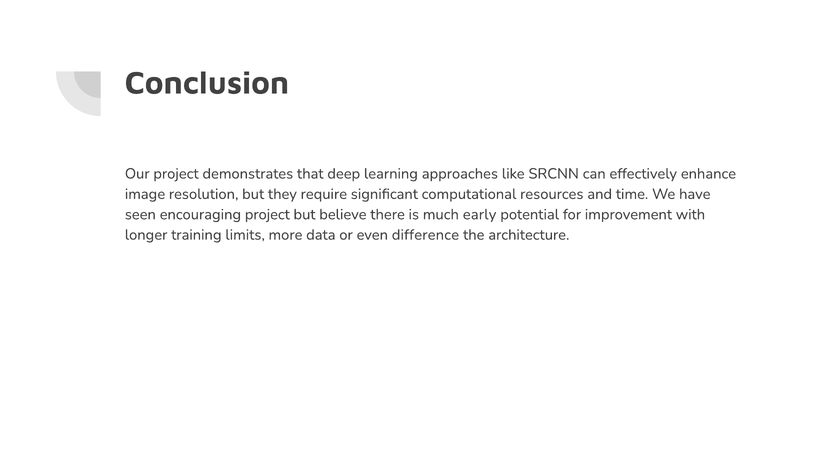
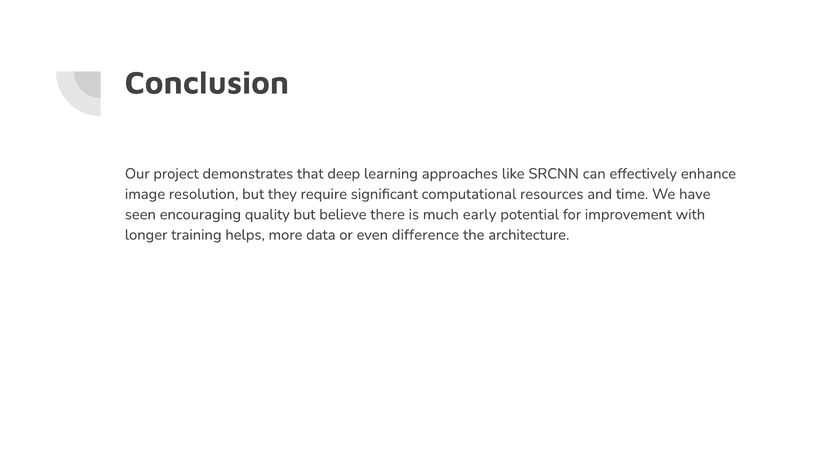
encouraging project: project -> quality (267, 215)
limits: limits -> helps (245, 235)
